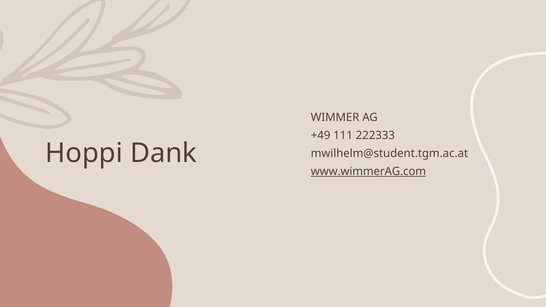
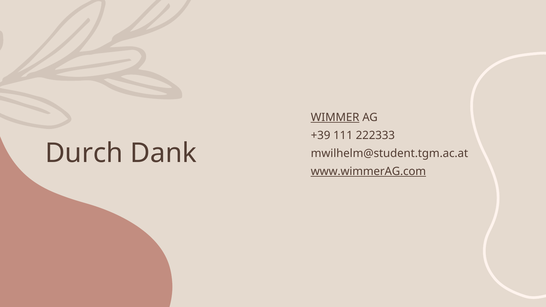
WIMMER underline: none -> present (335, 118)
+49: +49 -> +39 (321, 136)
Hoppi: Hoppi -> Durch (84, 153)
